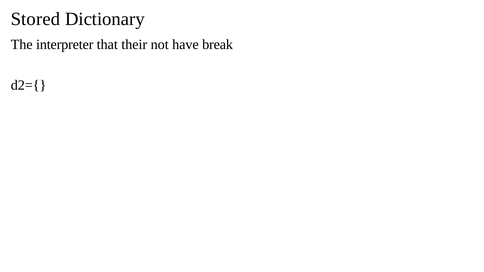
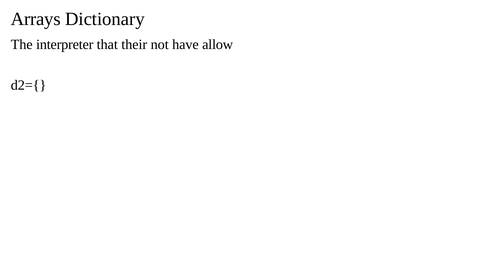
Stored: Stored -> Arrays (36, 19)
break: break -> allow (218, 45)
